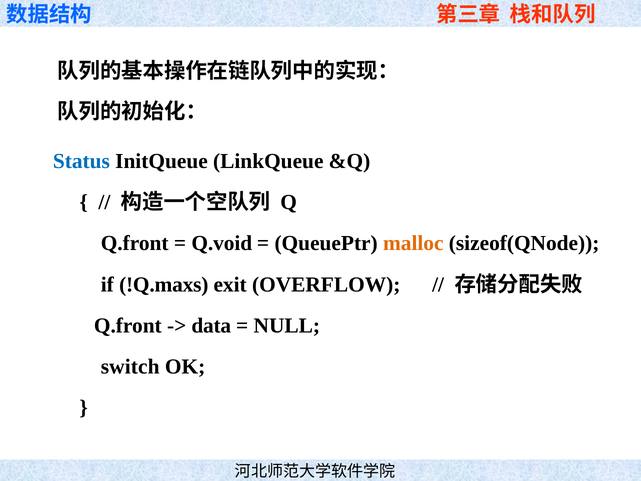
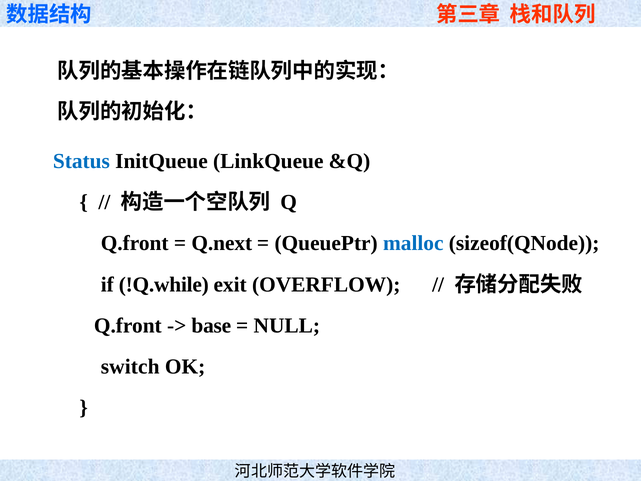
Q.void: Q.void -> Q.next (222, 243)
malloc colour: orange -> blue (413, 243)
!Q.maxs: !Q.maxs -> !Q.while (164, 284)
data: data -> base (211, 325)
